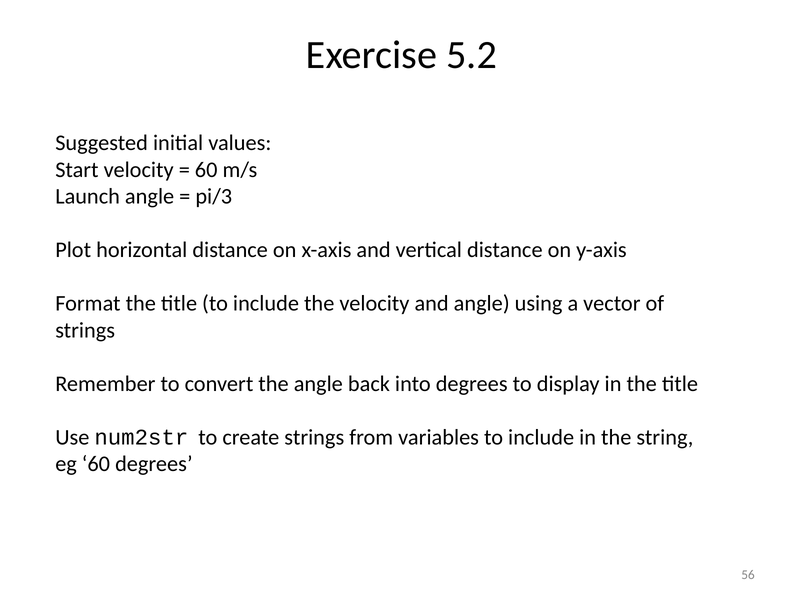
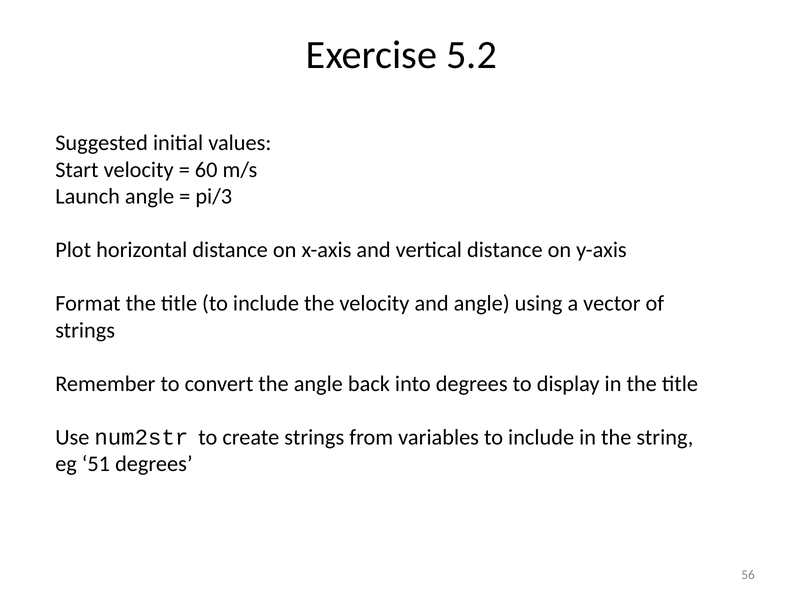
eg 60: 60 -> 51 (96, 464)
